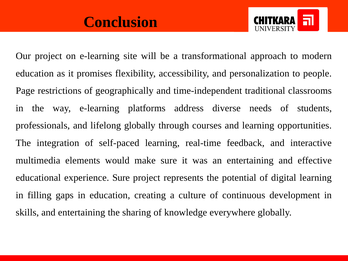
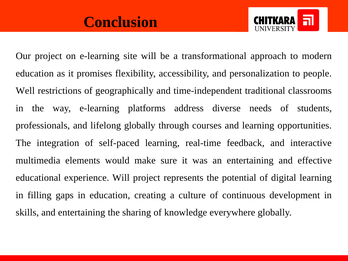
Page: Page -> Well (25, 91)
experience Sure: Sure -> Will (121, 178)
